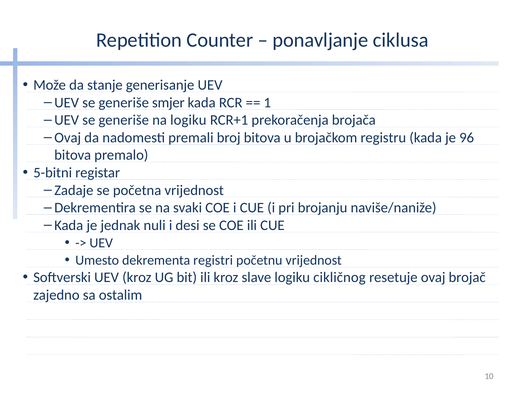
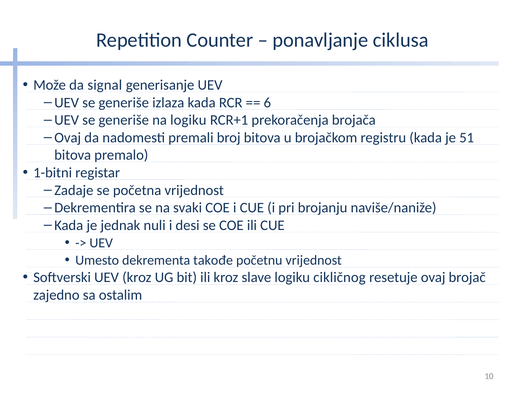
stanje: stanje -> signal (105, 85)
smjer: smjer -> izlaza (168, 103)
1: 1 -> 6 (267, 103)
96: 96 -> 51 (467, 138)
5-bitni: 5-bitni -> 1-bitni (53, 173)
registri: registri -> takođe (213, 260)
